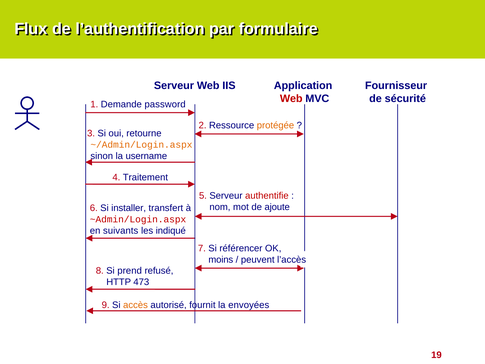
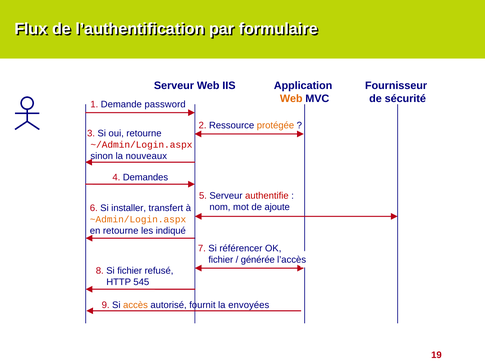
Web colour: red -> orange (291, 99)
~/Admin/Login.aspx colour: orange -> red (141, 144)
username: username -> nouveaux (146, 156)
Traitement: Traitement -> Demandes (145, 177)
~Admin/Login.aspx colour: red -> orange (138, 219)
en suivants: suivants -> retourne (121, 231)
moins: moins -> fichier (221, 260)
peuvent: peuvent -> générée (258, 260)
Si prend: prend -> fichier (130, 271)
473: 473 -> 545 (141, 282)
